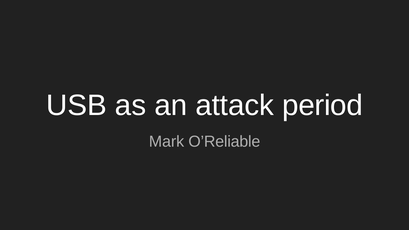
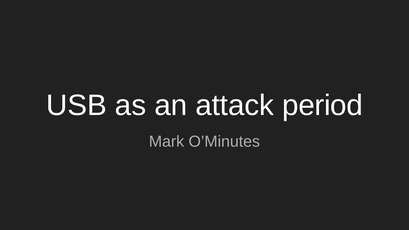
O’Reliable: O’Reliable -> O’Minutes (224, 142)
